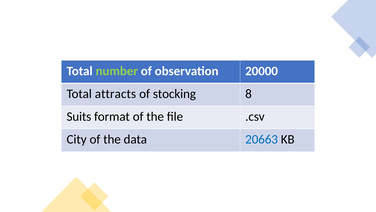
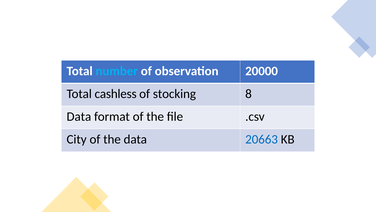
number colour: light green -> light blue (117, 71)
attracts: attracts -> cashless (116, 94)
Suits: Suits -> Data (79, 116)
